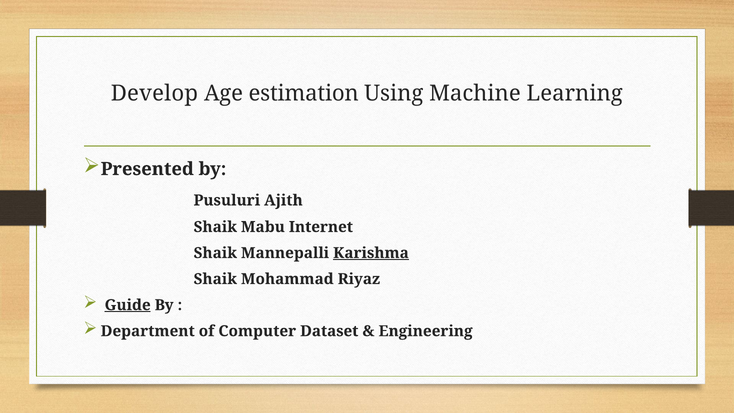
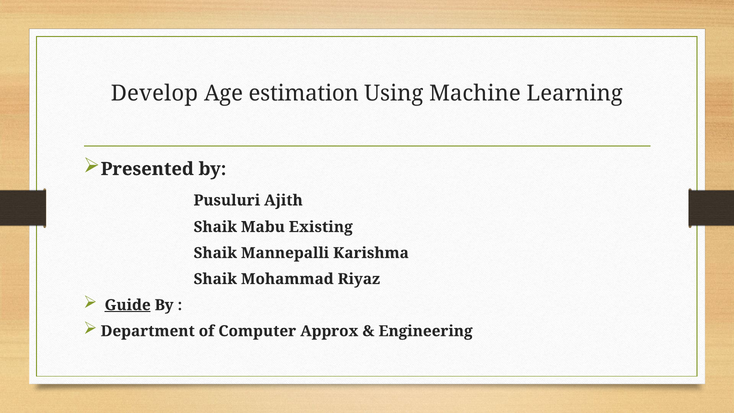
Internet: Internet -> Existing (321, 227)
Karishma underline: present -> none (371, 253)
Dataset: Dataset -> Approx (329, 331)
